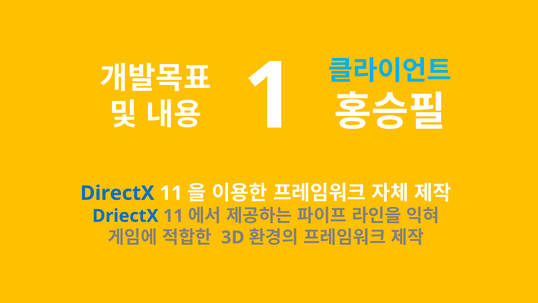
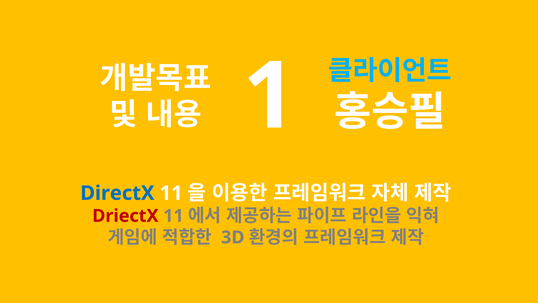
DriectX colour: blue -> red (125, 216)
